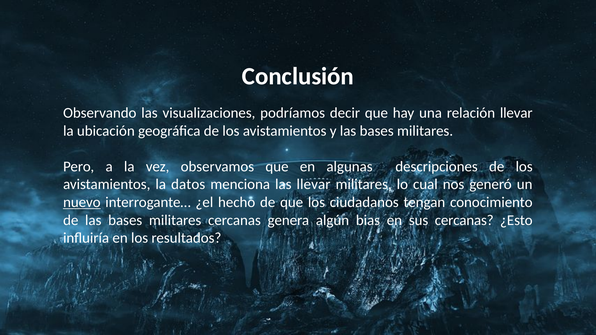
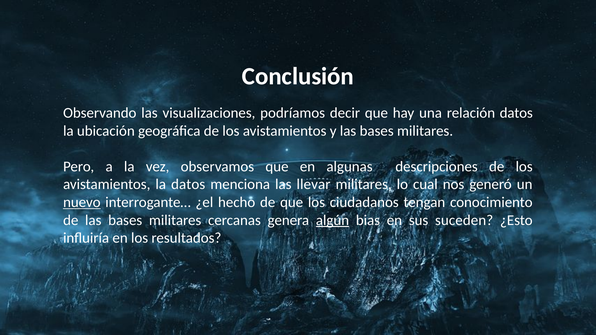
relación llevar: llevar -> datos (516, 113)
algún underline: none -> present (332, 220)
sus cercanas: cercanas -> suceden (464, 220)
